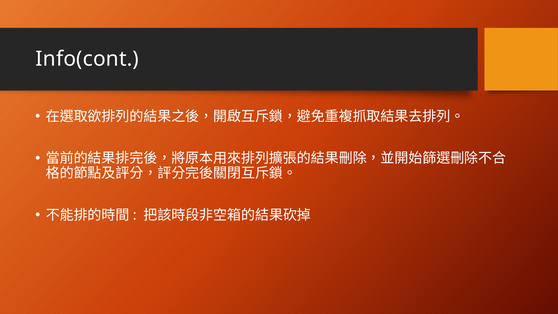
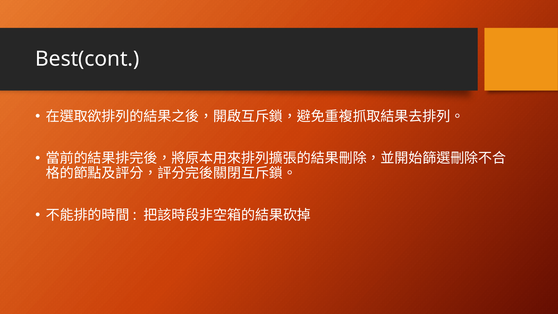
Info(cont: Info(cont -> Best(cont (87, 59)
